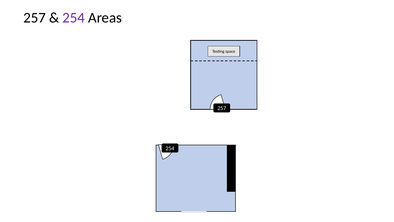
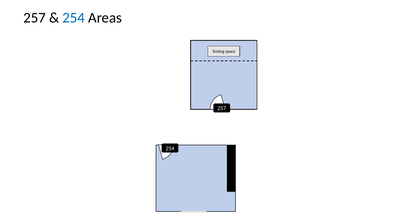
254 colour: purple -> blue (74, 18)
